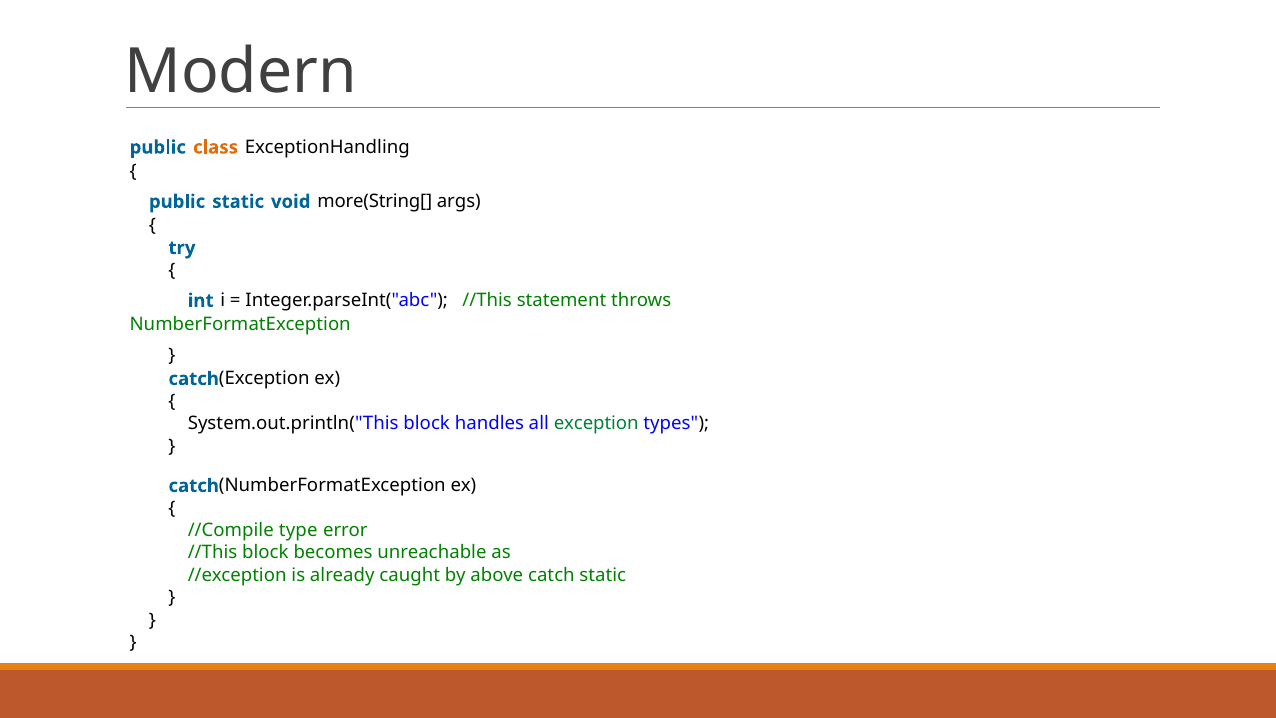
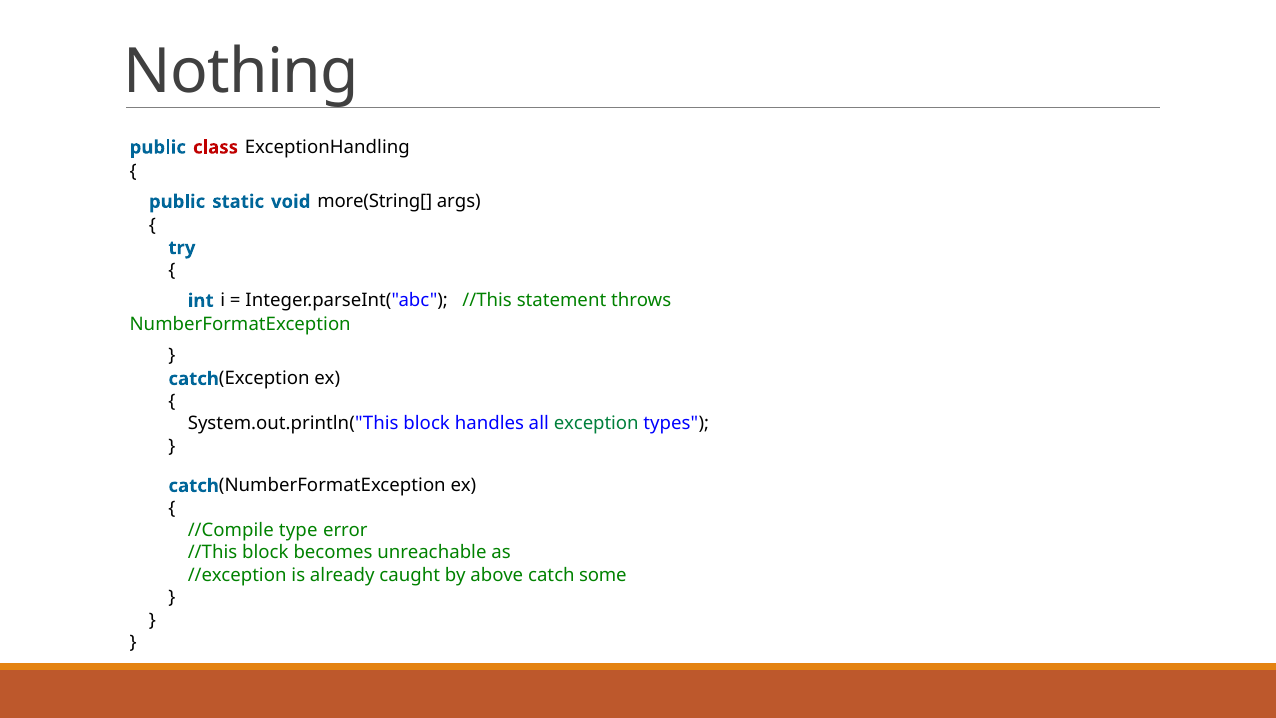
Modern: Modern -> Nothing (241, 72)
class colour: orange -> red (215, 147)
catch static: static -> some (603, 575)
